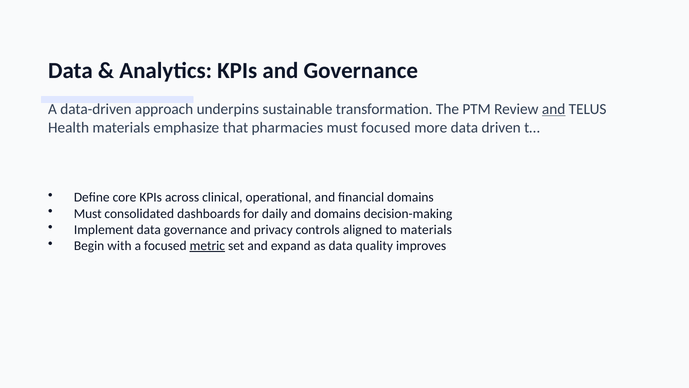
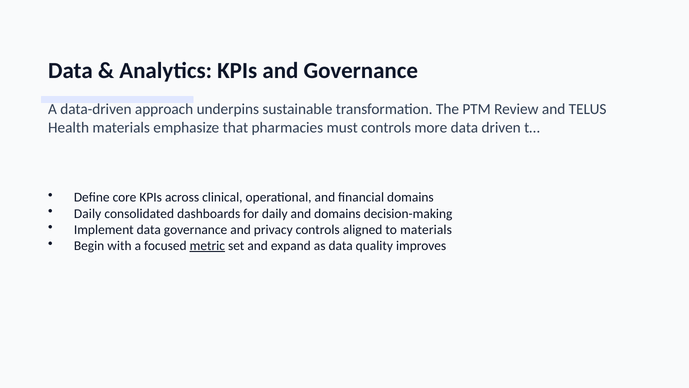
and underline: present -> none (554, 109)
must focused: focused -> controls (386, 127)
Must: Must -> Daily (88, 213)
